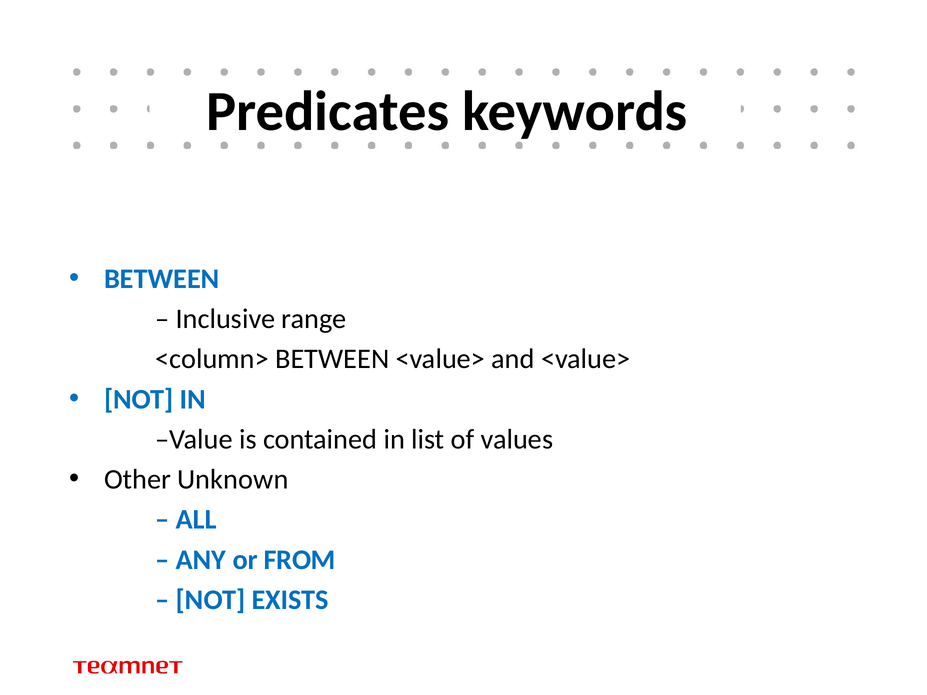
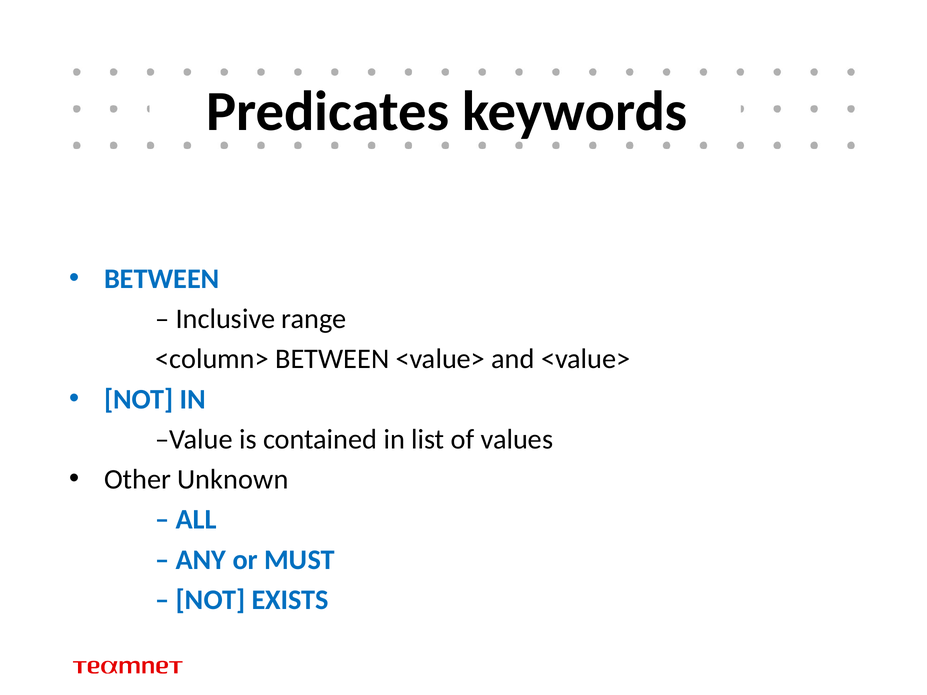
FROM: FROM -> MUST (300, 560)
